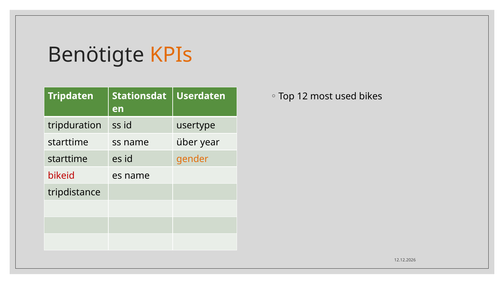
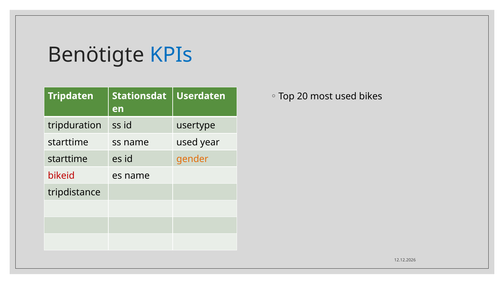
KPIs colour: orange -> blue (171, 55)
12: 12 -> 20 (302, 96)
name über: über -> used (187, 142)
